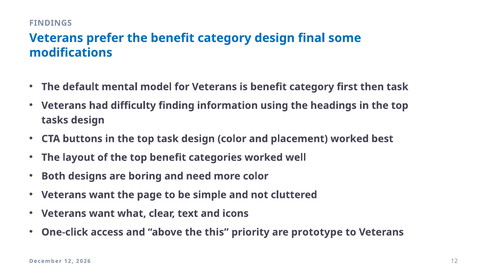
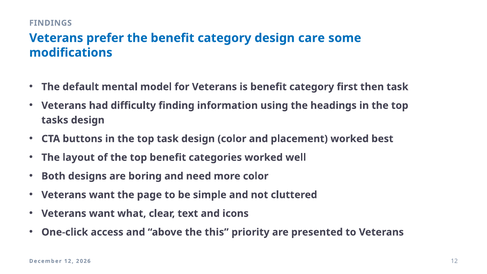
final: final -> care (312, 38)
prototype: prototype -> presented (317, 232)
